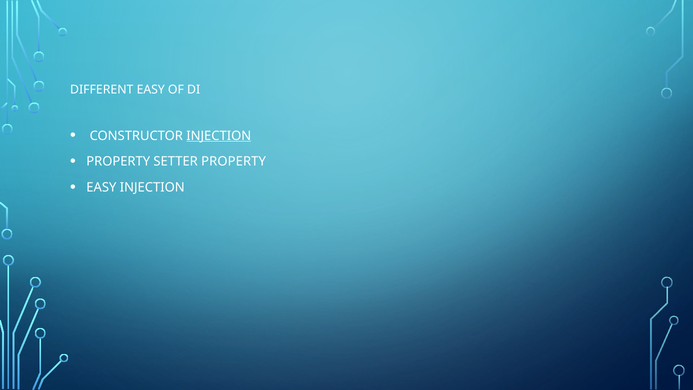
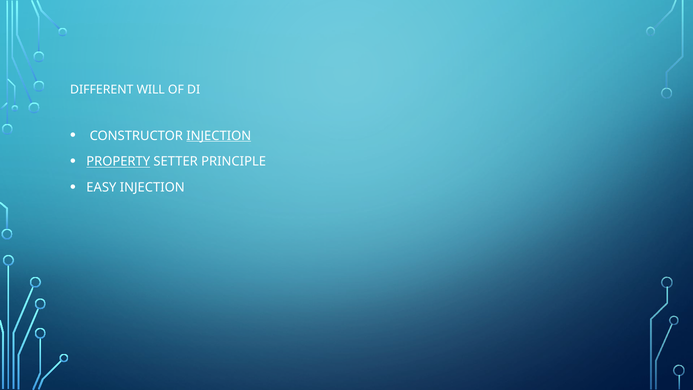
DIFFERENT EASY: EASY -> WILL (151, 90)
PROPERTY underline: none -> present (118, 162)
SETTER PROPERTY: PROPERTY -> PRINCIPLE (234, 162)
